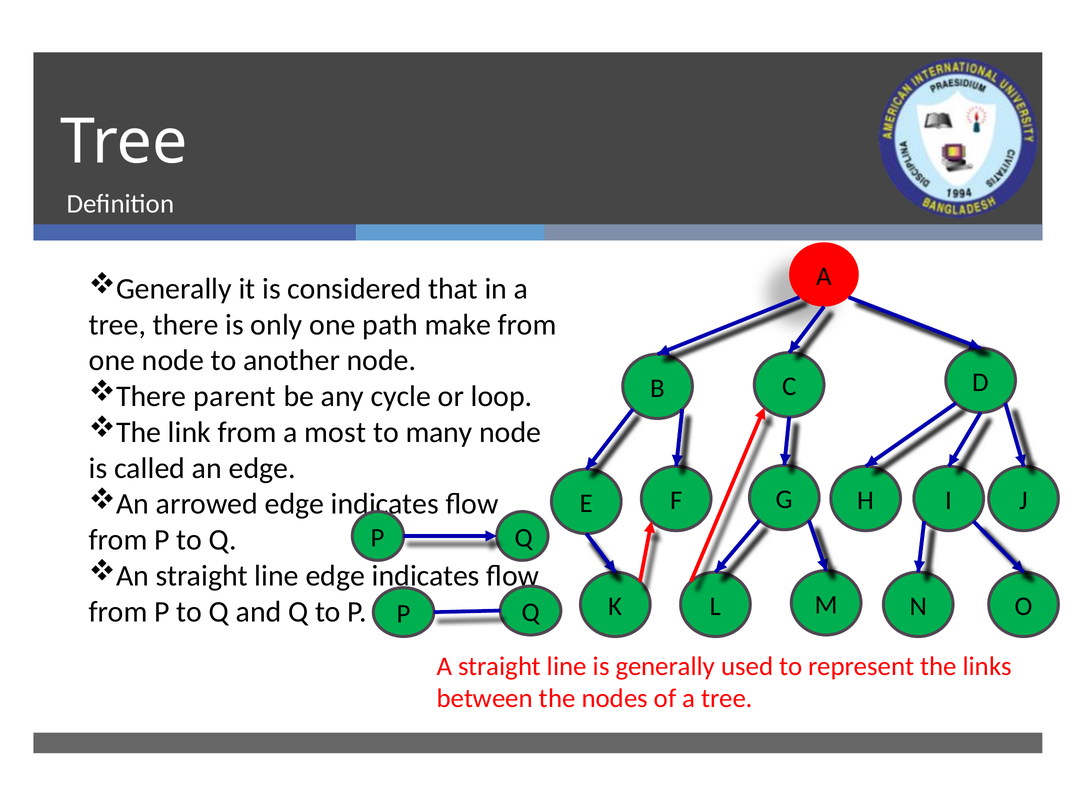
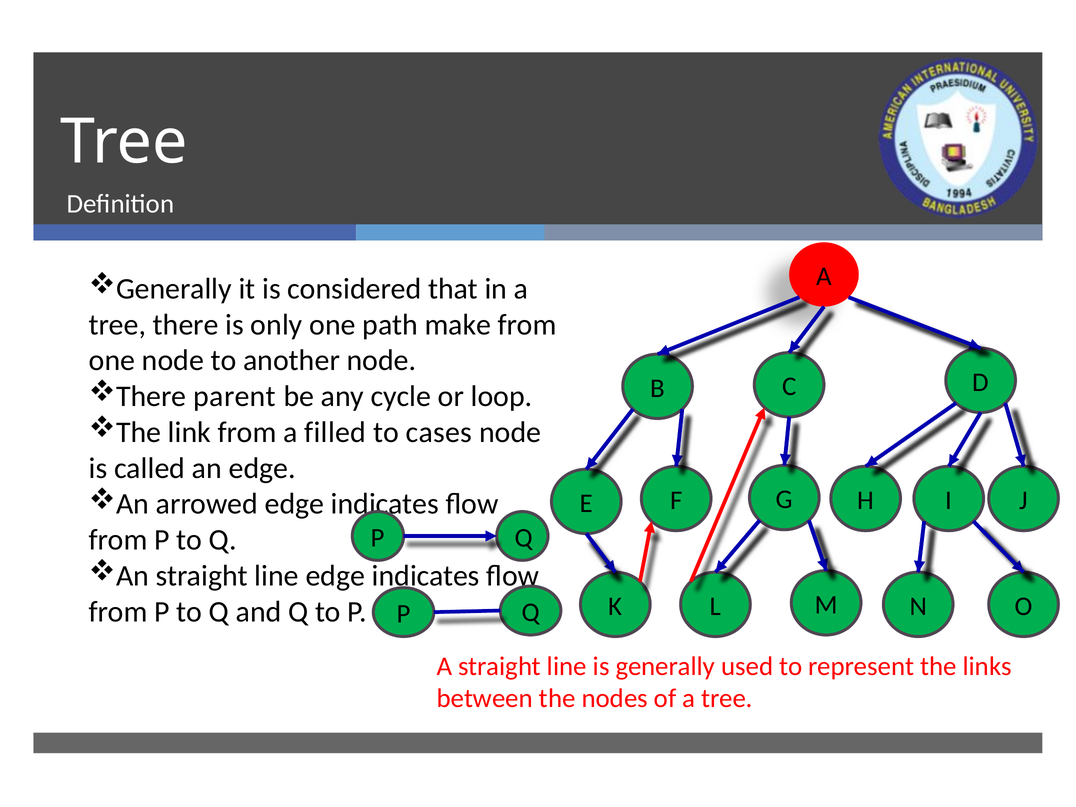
most: most -> filled (335, 432)
many: many -> cases (439, 432)
